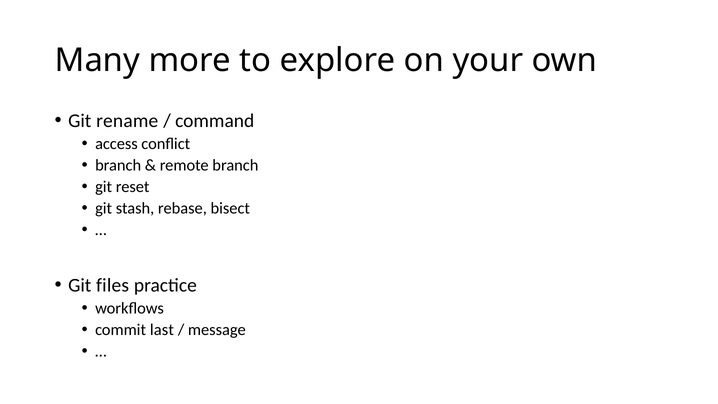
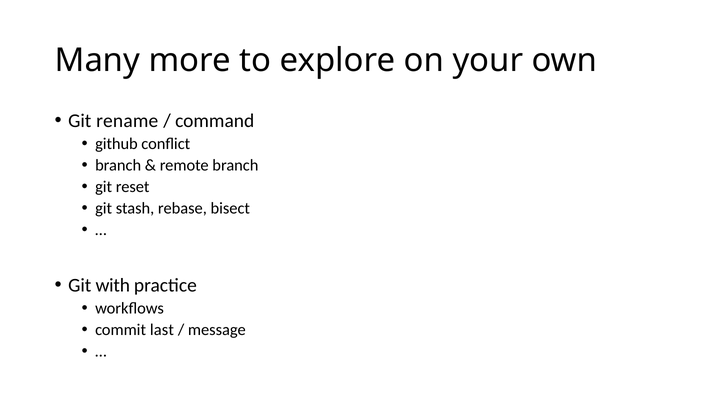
access: access -> github (116, 144)
files: files -> with (113, 285)
